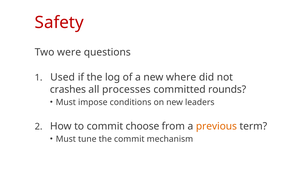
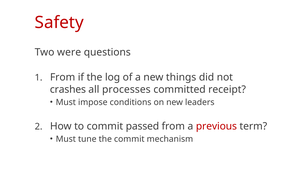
Used: Used -> From (63, 77)
where: where -> things (181, 77)
rounds: rounds -> receipt (227, 90)
choose: choose -> passed (142, 126)
previous colour: orange -> red (216, 126)
